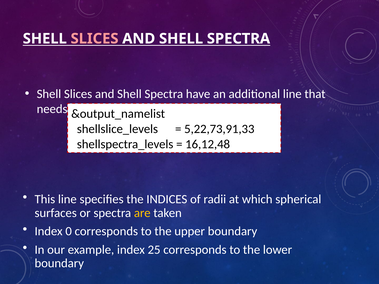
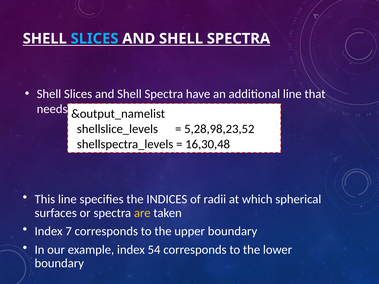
SLICES colour: pink -> light blue (95, 39)
5,22,73,91,33: 5,22,73,91,33 -> 5,28,98,23,52 (219, 129)
16,12,48: 16,12,48 -> 16,30,48 (208, 144)
0: 0 -> 7 (69, 231)
25: 25 -> 54 (154, 250)
